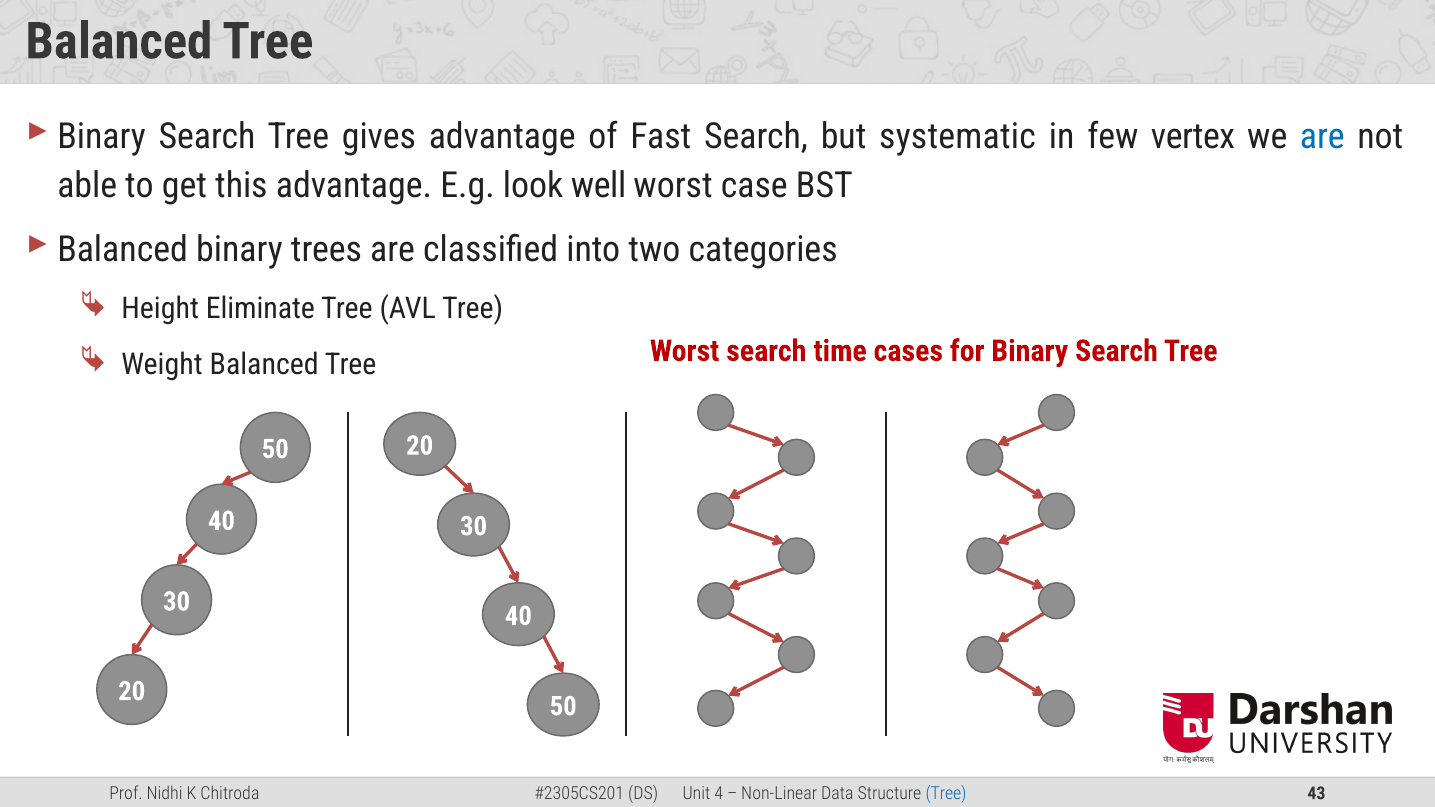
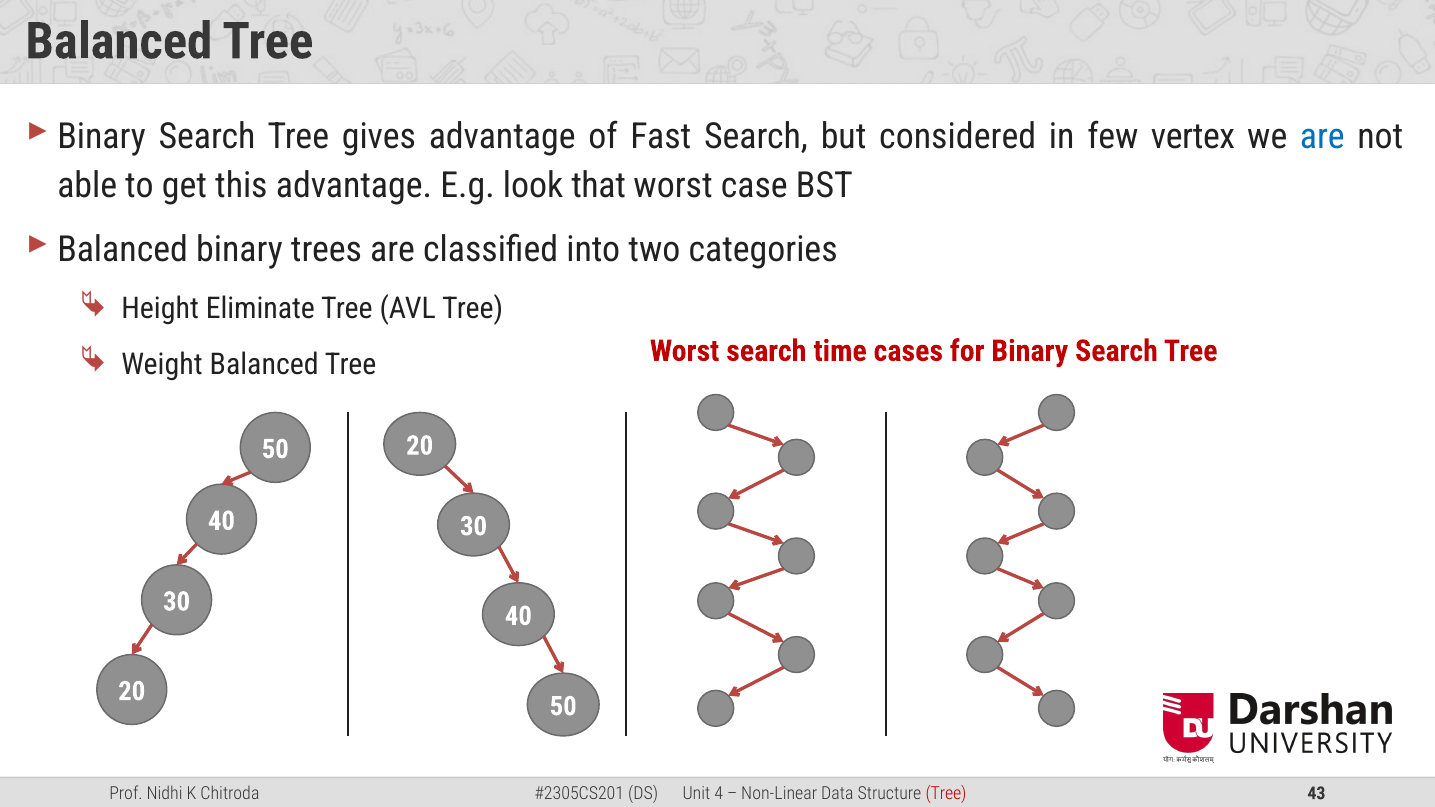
systematic: systematic -> considered (958, 137)
well: well -> that (599, 186)
Tree colour: blue -> red (946, 793)
